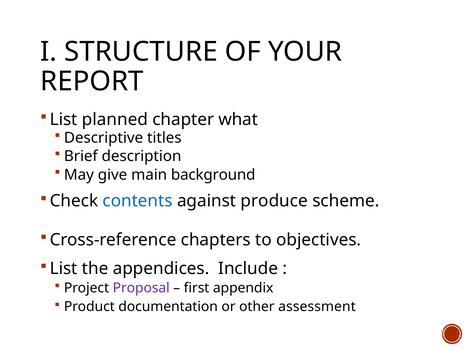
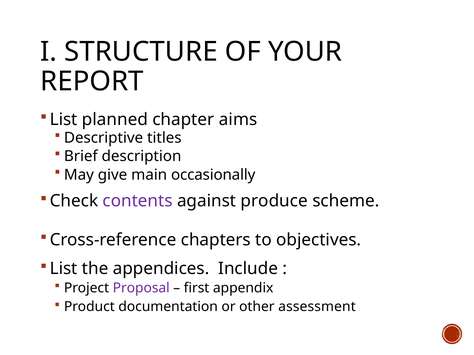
what: what -> aims (238, 120)
background: background -> occasionally (213, 175)
contents colour: blue -> purple (138, 201)
